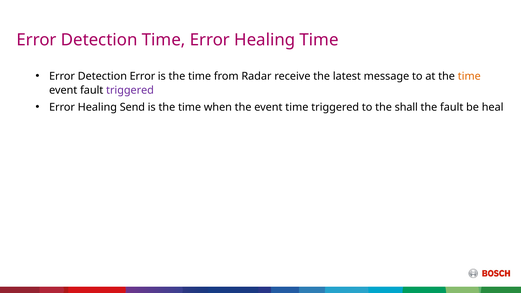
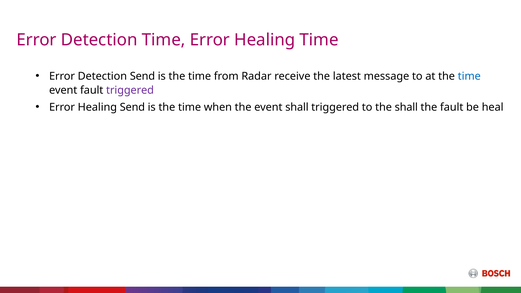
Detection Error: Error -> Send (142, 76)
time colour: orange -> blue (469, 76)
event time: time -> shall (297, 107)
